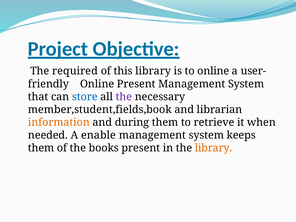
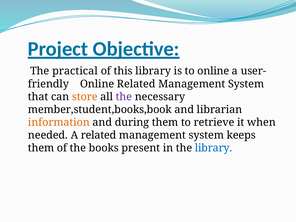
required: required -> practical (75, 71)
Online Present: Present -> Related (136, 84)
store colour: blue -> orange (85, 97)
member,student,fields,book: member,student,fields,book -> member,student,books,book (100, 110)
A enable: enable -> related (99, 135)
library colour: orange -> blue (214, 148)
